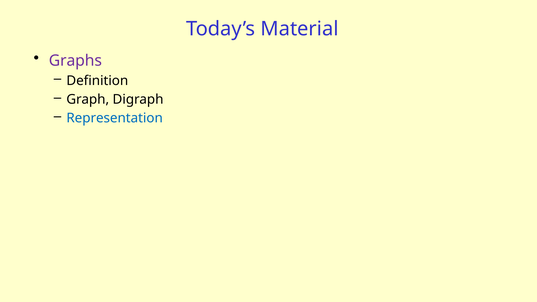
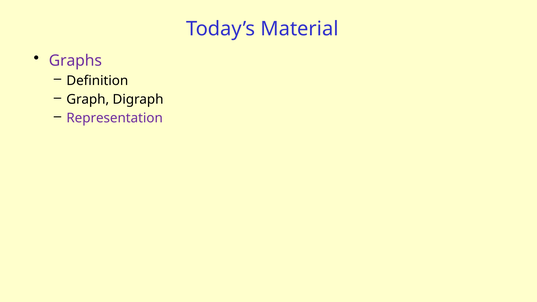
Representation colour: blue -> purple (115, 118)
